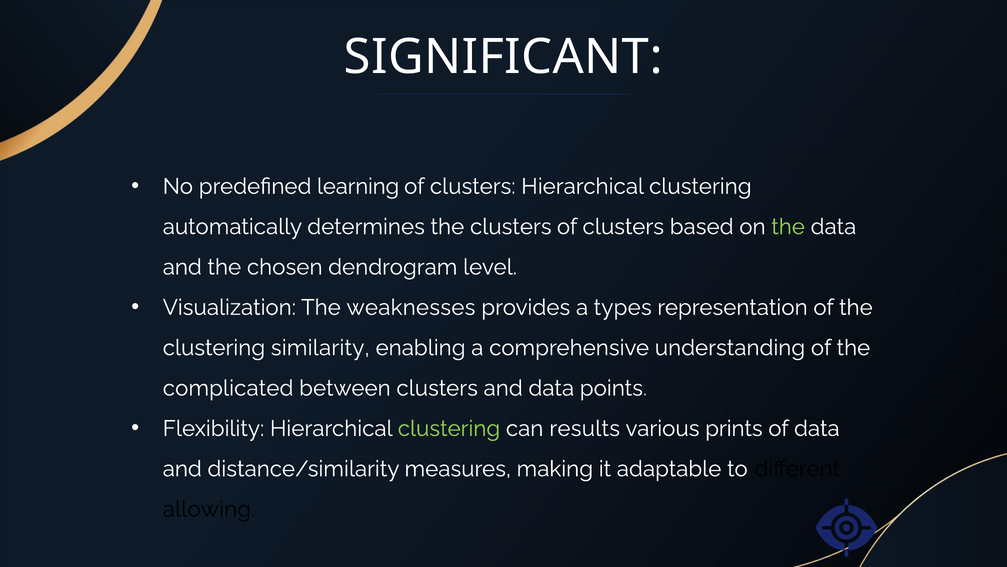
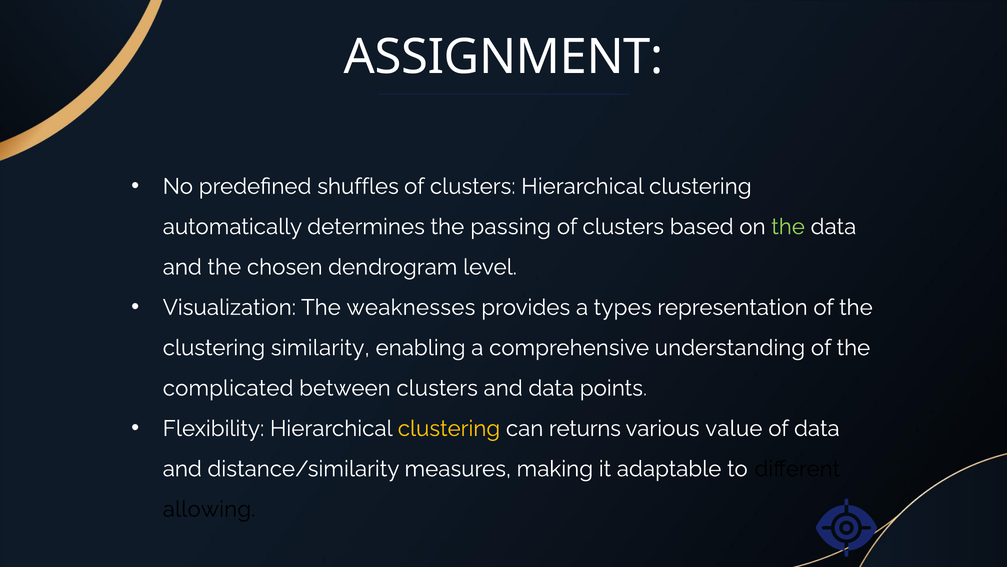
SIGNIFICANT: SIGNIFICANT -> ASSIGNMENT (504, 57)
learning: learning -> shuffles (358, 186)
the clusters: clusters -> passing (511, 227)
clustering colour: light green -> yellow (449, 428)
results: results -> returns (585, 428)
prints: prints -> value (734, 428)
